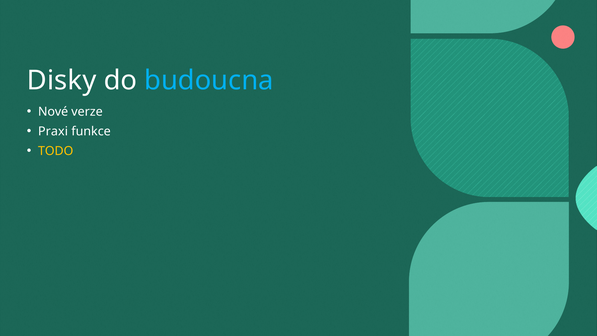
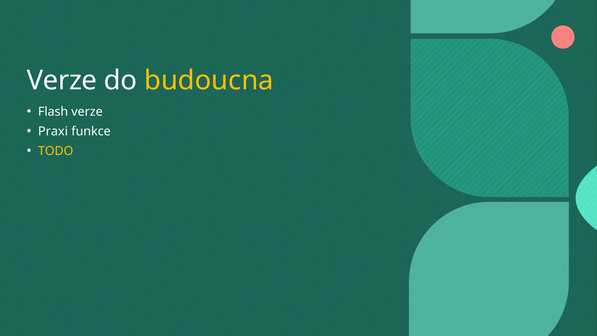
Disky: Disky -> Verze (62, 80)
budoucna colour: light blue -> yellow (209, 80)
Nové: Nové -> Flash (53, 112)
